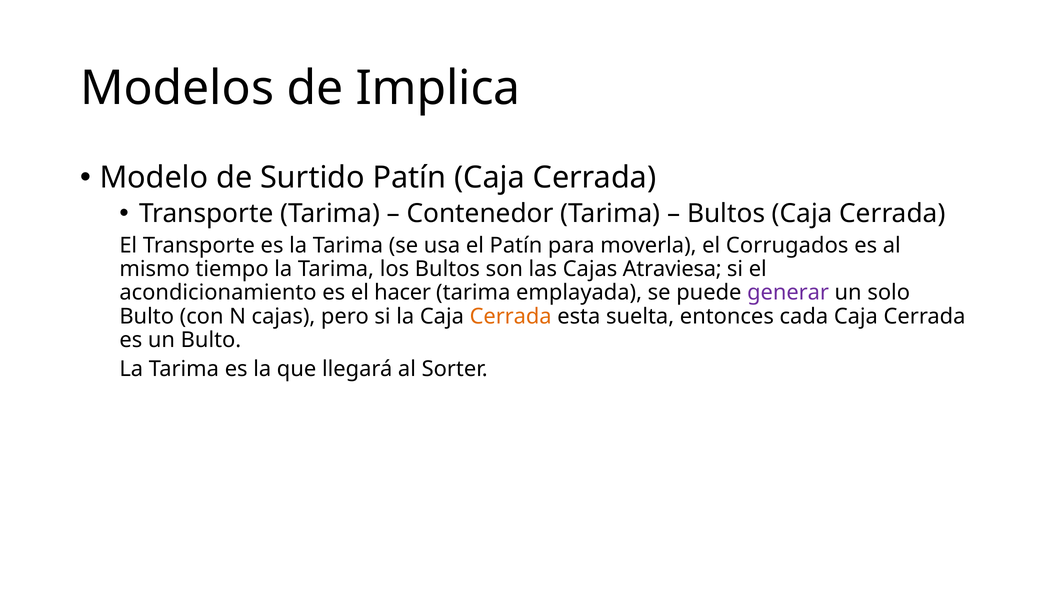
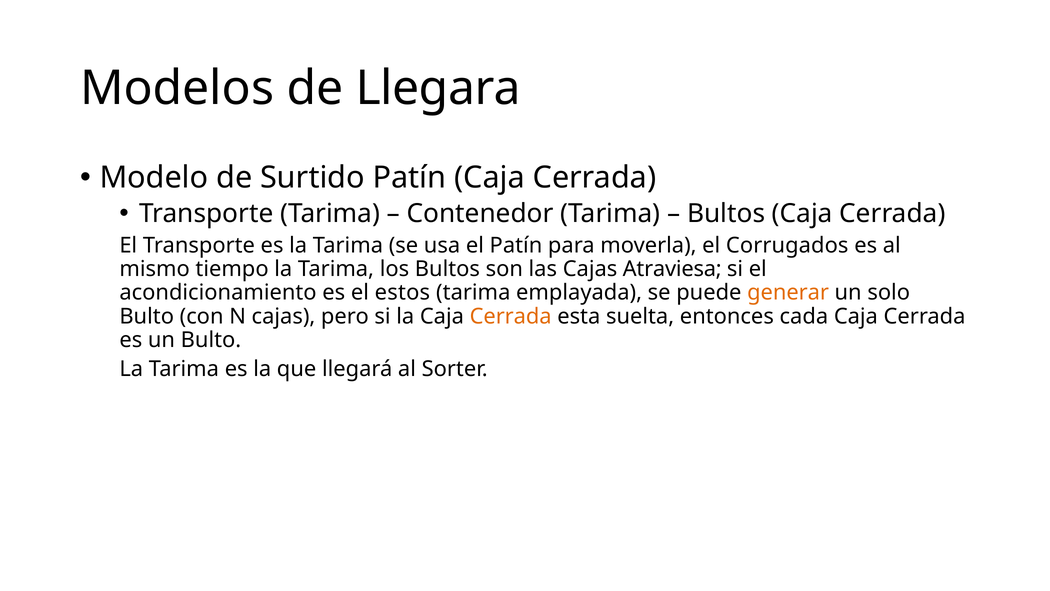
Implica: Implica -> Llegara (438, 88)
hacer: hacer -> estos (402, 292)
generar colour: purple -> orange (788, 292)
